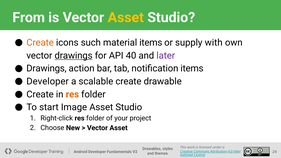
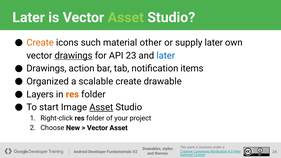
From: From -> Later (29, 17)
Asset colour: yellow -> light green (126, 17)
material items: items -> other (151, 43)
supply with: with -> later (214, 43)
40: 40 -> 23 (131, 56)
later colour: purple -> blue (166, 56)
Developer: Developer -> Organized (48, 81)
Create: Create -> Layers (40, 94)
Asset underline: none -> present (101, 107)
